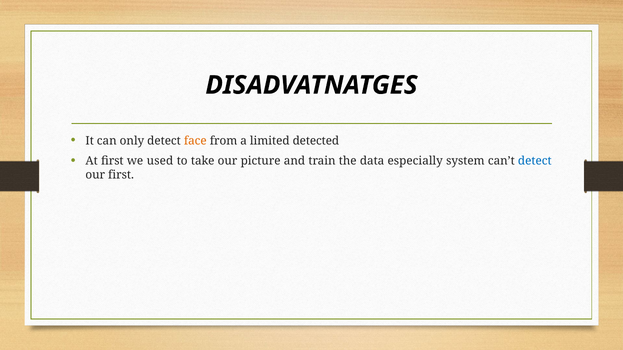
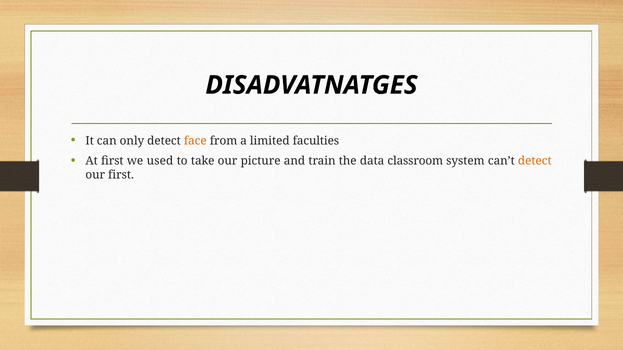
detected: detected -> faculties (316, 141)
especially: especially -> classroom (415, 161)
detect colour: blue -> orange (535, 161)
